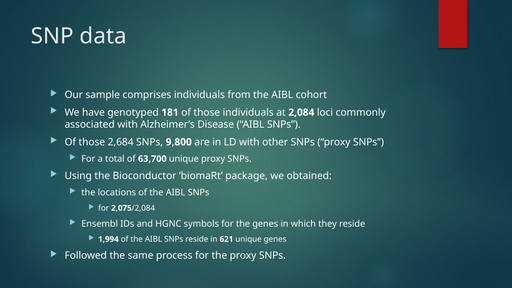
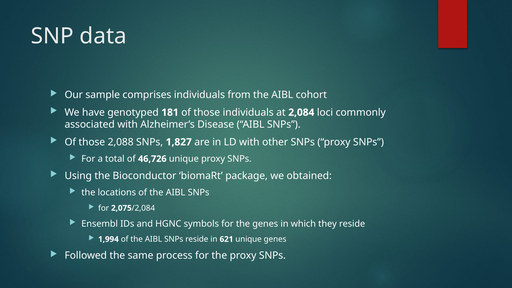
2,684: 2,684 -> 2,088 (121, 142)
9,800: 9,800 -> 1,827 (179, 142)
63,700: 63,700 -> 46,726 (152, 159)
